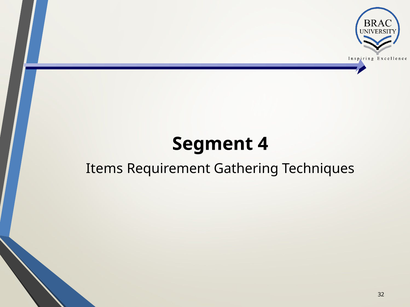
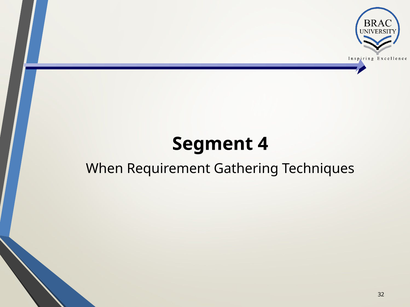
Items: Items -> When (105, 169)
